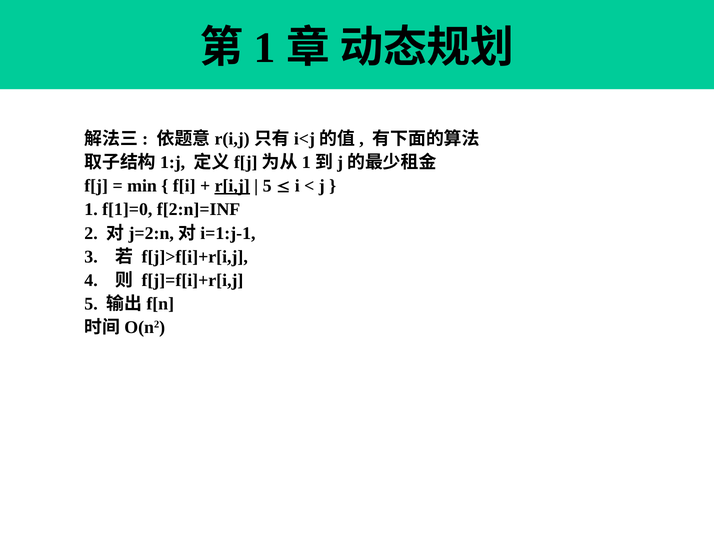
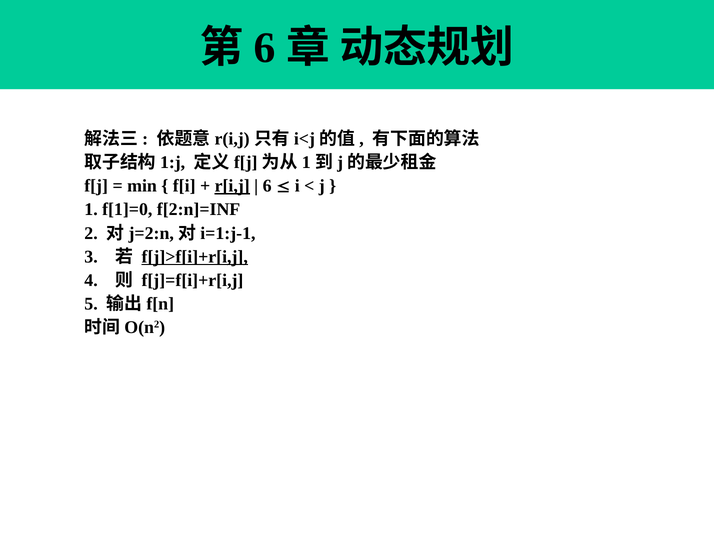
1: 1 -> 6 (265, 48)
5: 5 -> 6 (267, 186)
f[j]>f[i]+r[i,j underline: none -> present (195, 257)
